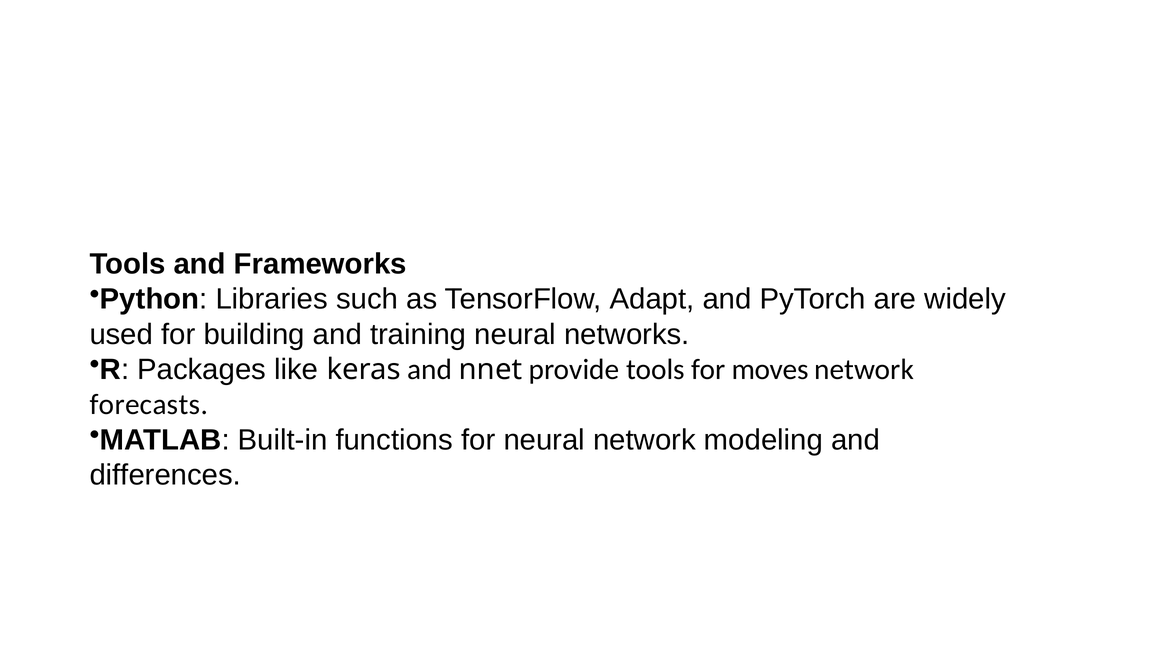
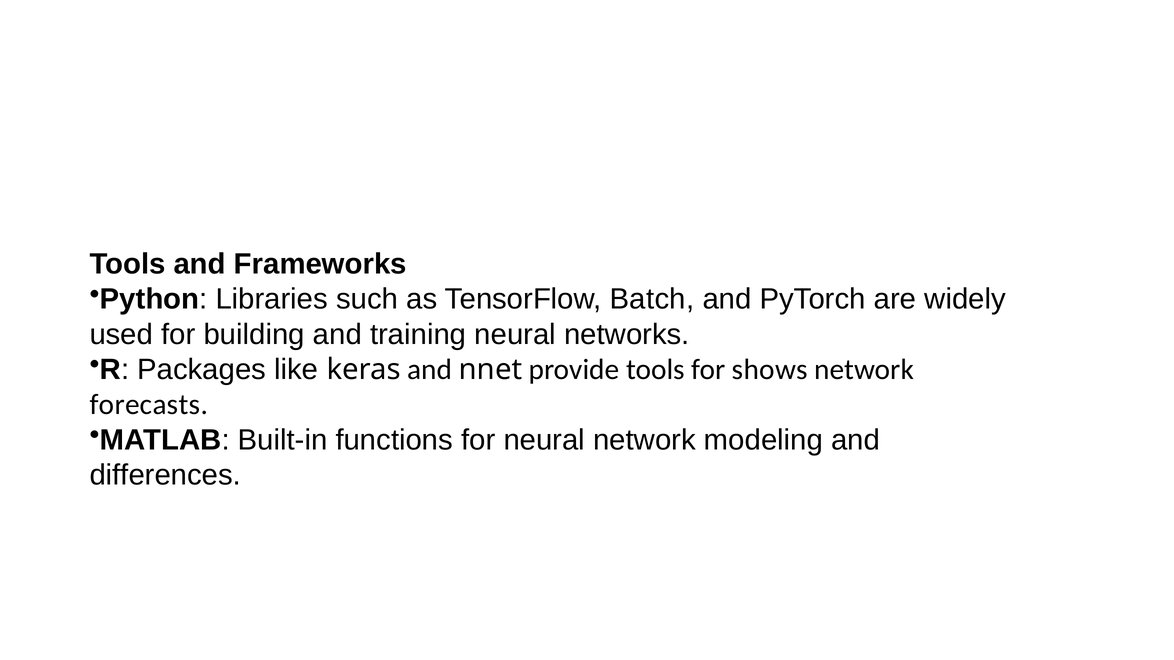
Adapt: Adapt -> Batch (652, 299)
moves: moves -> shows (770, 370)
